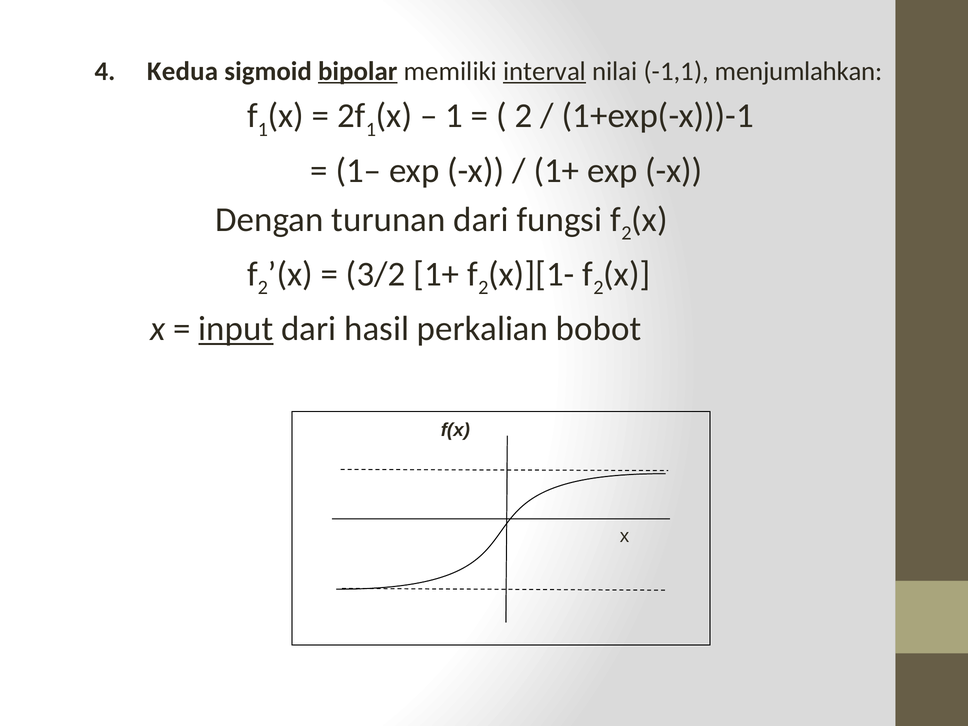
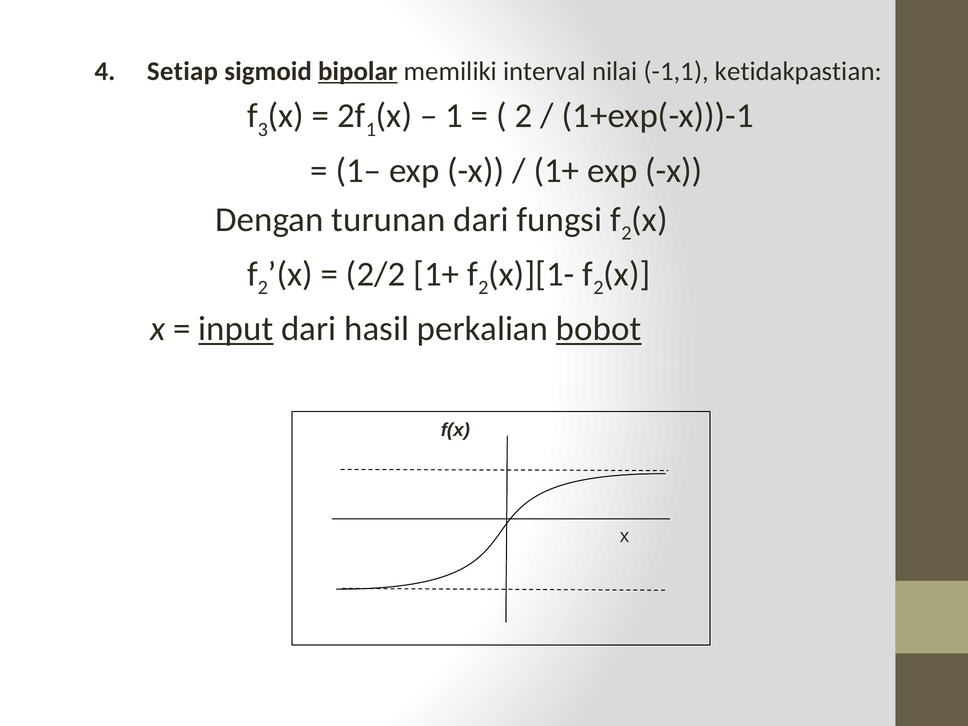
Kedua: Kedua -> Setiap (183, 71)
interval underline: present -> none (545, 71)
menjumlahkan: menjumlahkan -> ketidakpastian (798, 71)
1: 1 -> 3 (263, 129)
3/2: 3/2 -> 2/2 (376, 274)
bobot underline: none -> present (599, 329)
